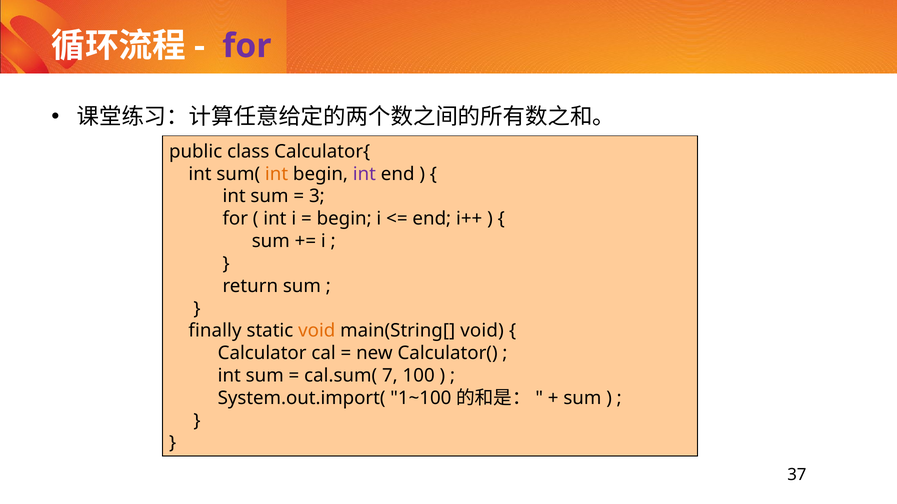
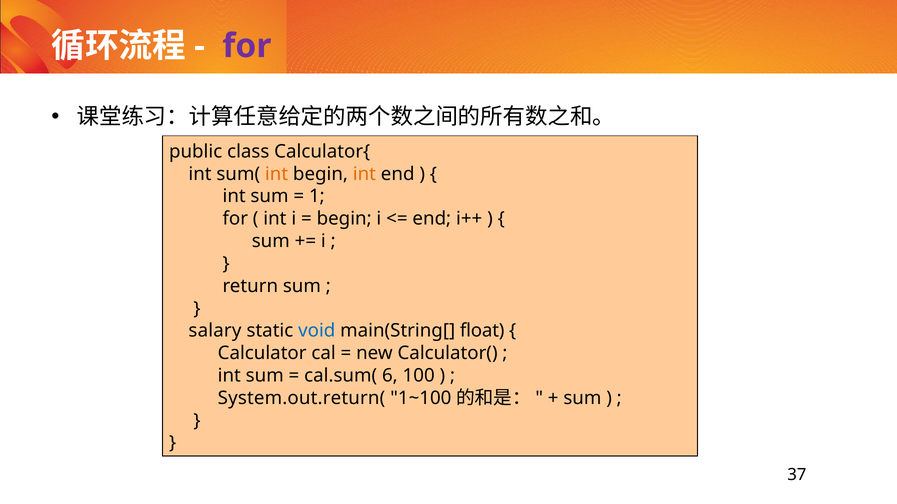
int colour: purple -> orange (364, 174)
3: 3 -> 1 (317, 197)
finally: finally -> salary (215, 331)
void colour: orange -> blue (317, 331)
main(String[ void: void -> float (482, 331)
7: 7 -> 6 (390, 376)
System.out.import(: System.out.import( -> System.out.return( (302, 398)
